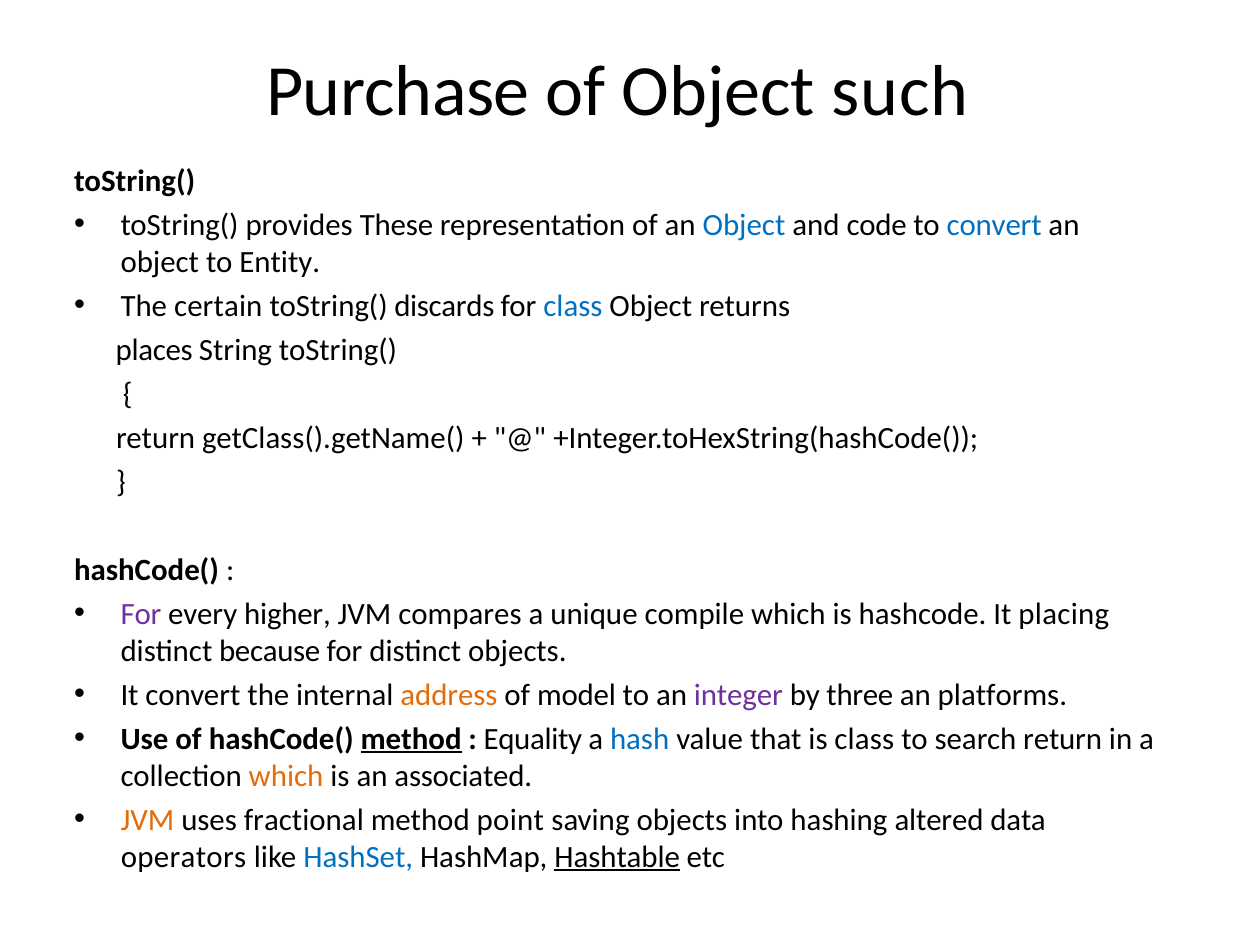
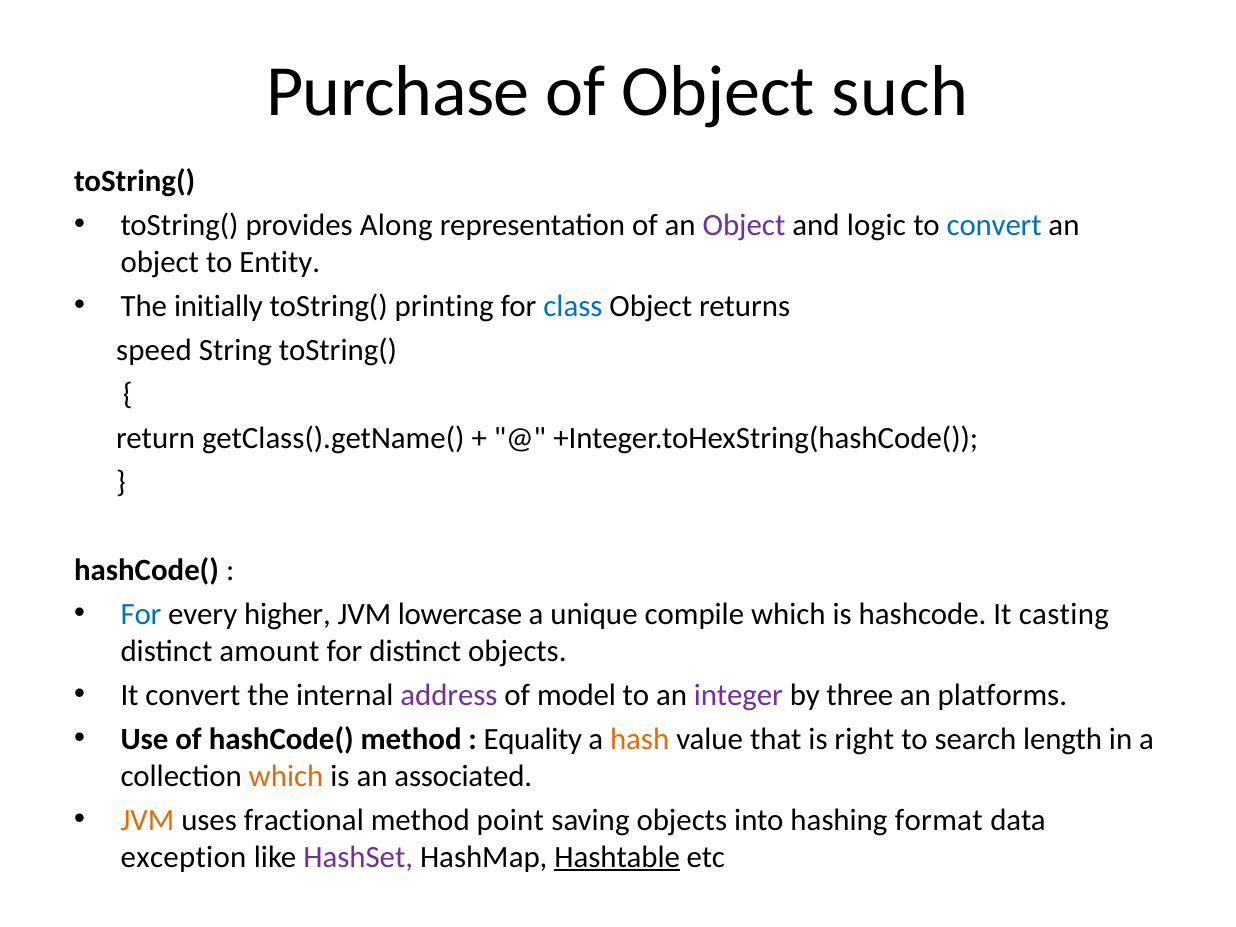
These: These -> Along (396, 225)
Object colour: blue -> purple (744, 225)
code: code -> logic (876, 225)
certain: certain -> initially (218, 306)
discards: discards -> printing (444, 306)
places: places -> speed (154, 350)
For colour: purple -> blue (141, 614)
compares: compares -> lowercase (460, 614)
placing: placing -> casting (1064, 614)
because: because -> amount (269, 651)
address colour: orange -> purple (449, 695)
method underline: present -> none (411, 739)
hash colour: blue -> orange (640, 739)
is class: class -> right (864, 739)
search return: return -> length (1063, 739)
altered: altered -> format (939, 820)
operators: operators -> exception (184, 857)
HashSet colour: blue -> purple (358, 857)
